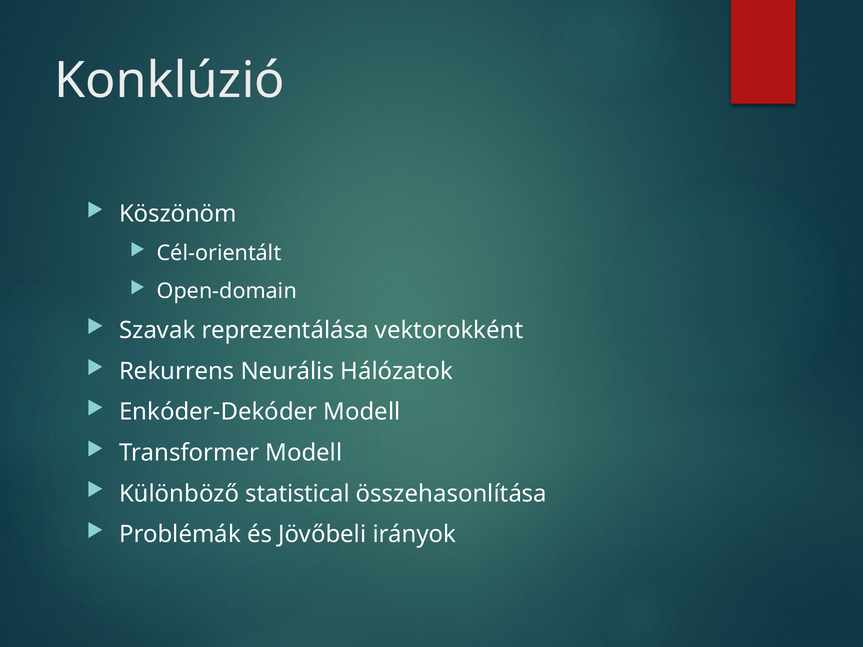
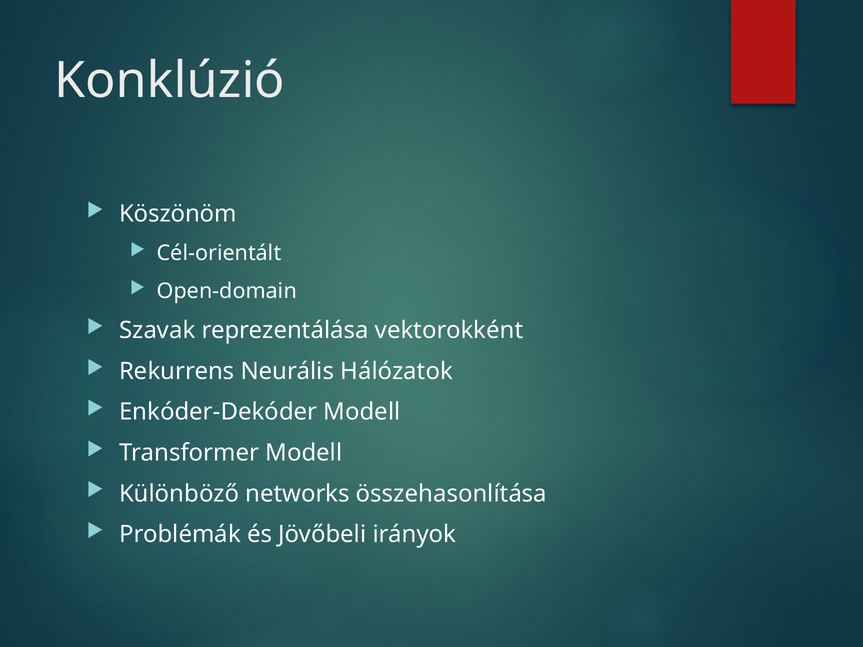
statistical: statistical -> networks (298, 494)
